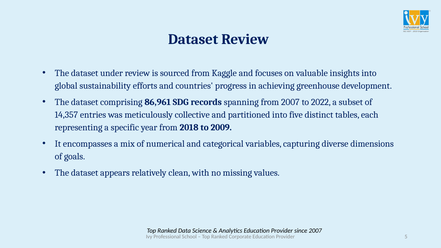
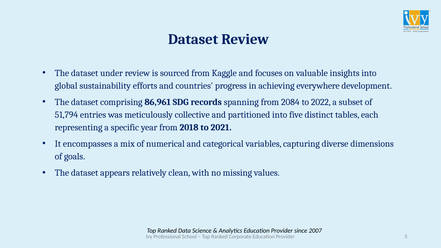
greenhouse: greenhouse -> everywhere (318, 86)
from 2007: 2007 -> 2084 (290, 102)
14,357: 14,357 -> 51,794 (66, 115)
2009: 2009 -> 2021 (221, 127)
